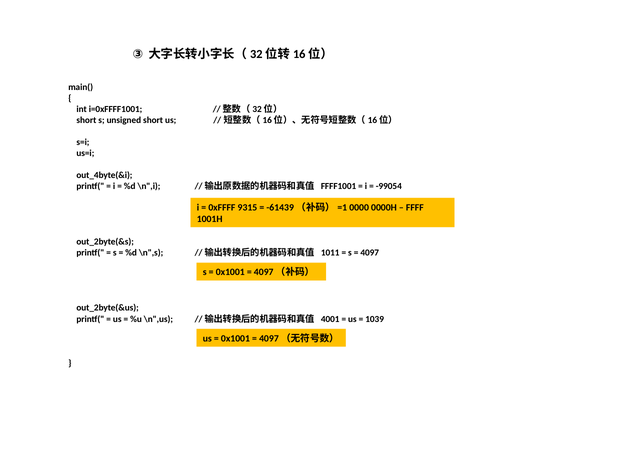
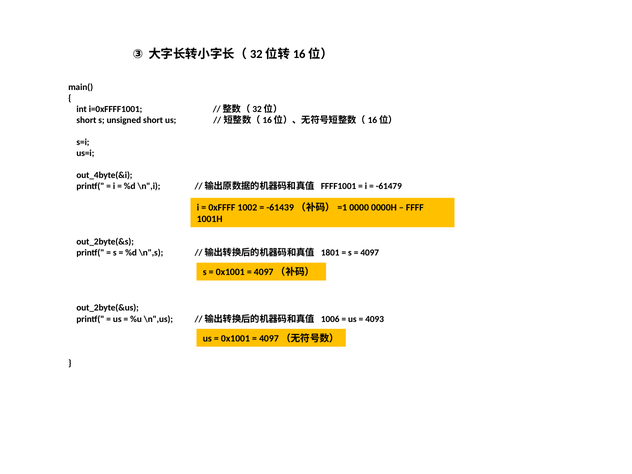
-99054: -99054 -> -61479 (389, 186)
9315: 9315 -> 1002 (247, 207)
1011: 1011 -> 1801 (330, 253)
4001: 4001 -> 1006 (330, 319)
1039: 1039 -> 4093 (375, 319)
